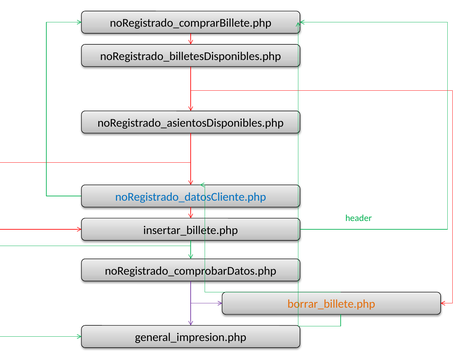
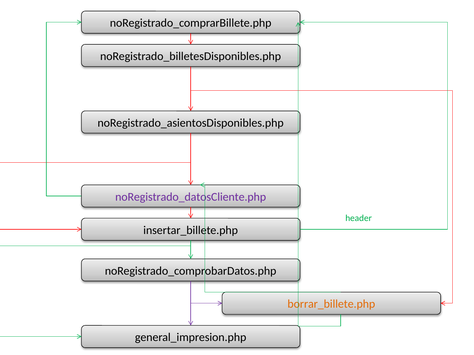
noRegistrado_datosCliente.php colour: blue -> purple (191, 197)
